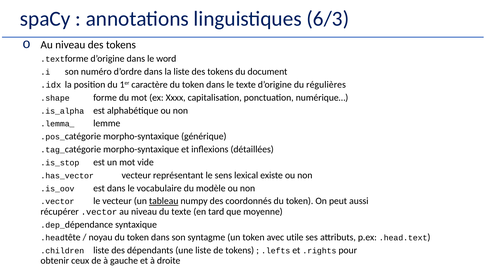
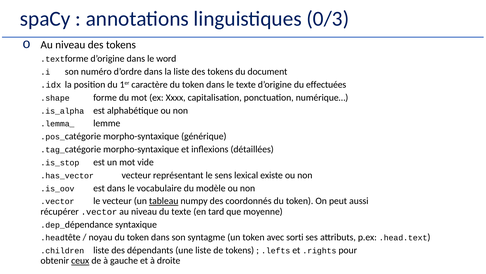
6/3: 6/3 -> 0/3 (328, 19)
régulières: régulières -> effectuées (326, 84)
utile: utile -> sorti (295, 237)
ceux underline: none -> present (80, 260)
